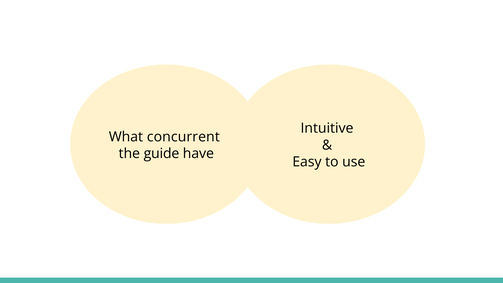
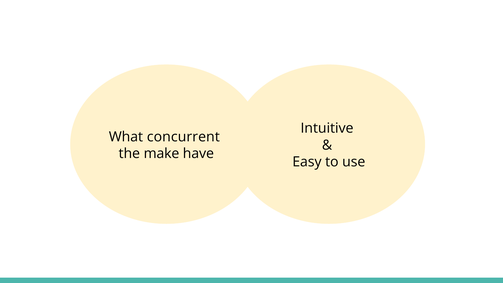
guide: guide -> make (161, 153)
